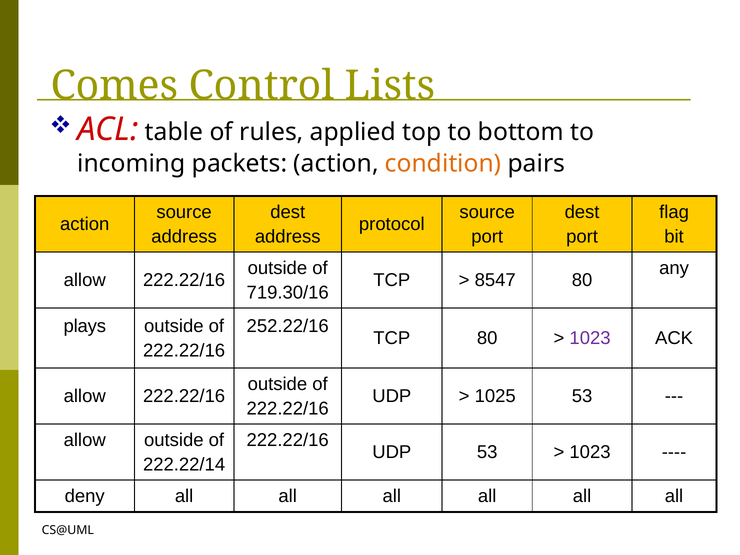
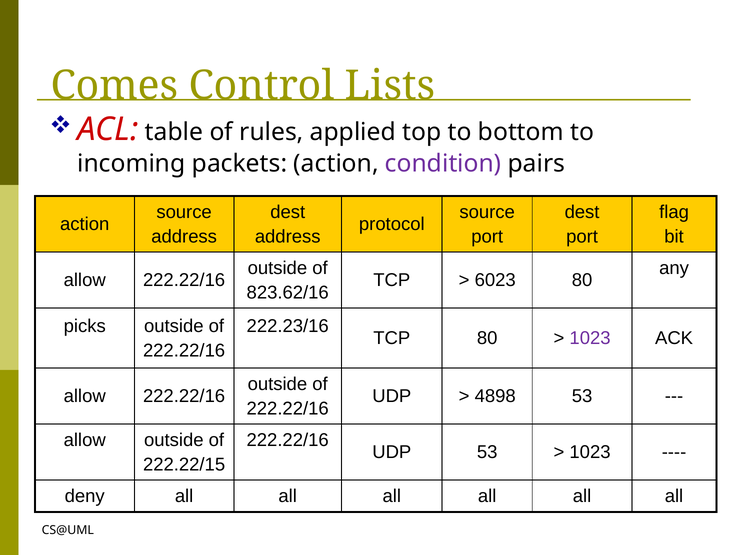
condition colour: orange -> purple (443, 164)
8547: 8547 -> 6023 (495, 280)
719.30/16: 719.30/16 -> 823.62/16 (288, 293)
plays: plays -> picks (85, 326)
252.22/16: 252.22/16 -> 222.23/16 (288, 326)
1025: 1025 -> 4898 (495, 396)
222.22/14: 222.22/14 -> 222.22/15 (184, 465)
